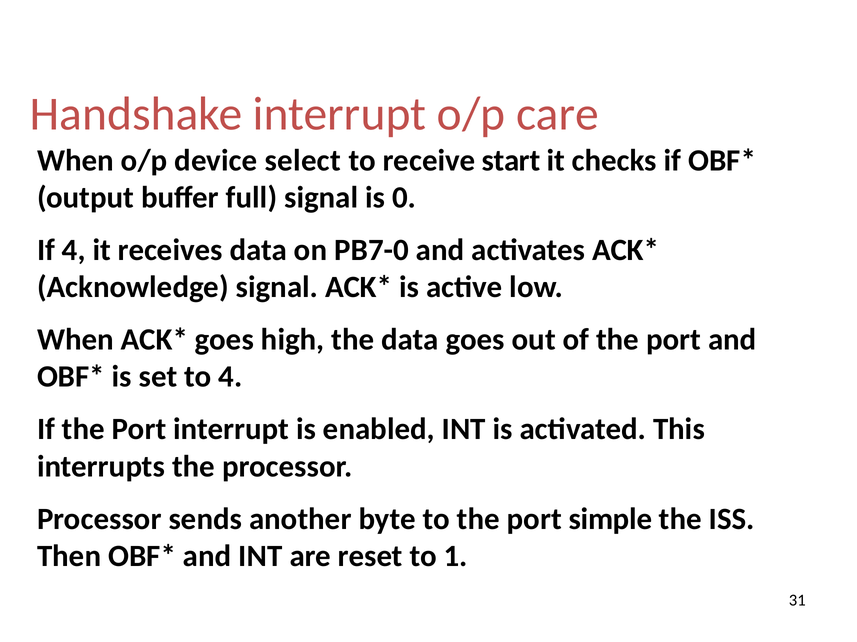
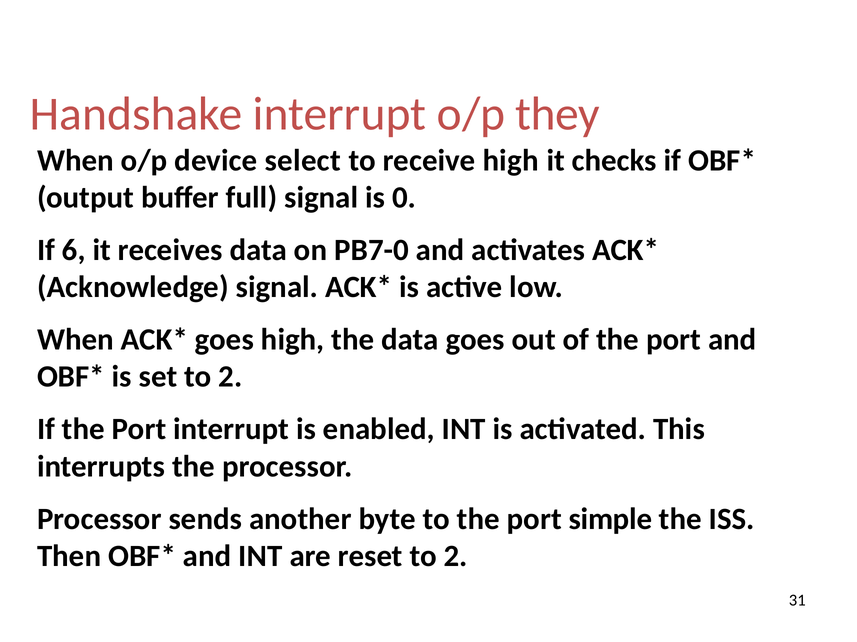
care: care -> they (558, 114)
receive start: start -> high (511, 161)
If 4: 4 -> 6 (74, 250)
set to 4: 4 -> 2 (230, 377)
reset to 1: 1 -> 2 (456, 557)
